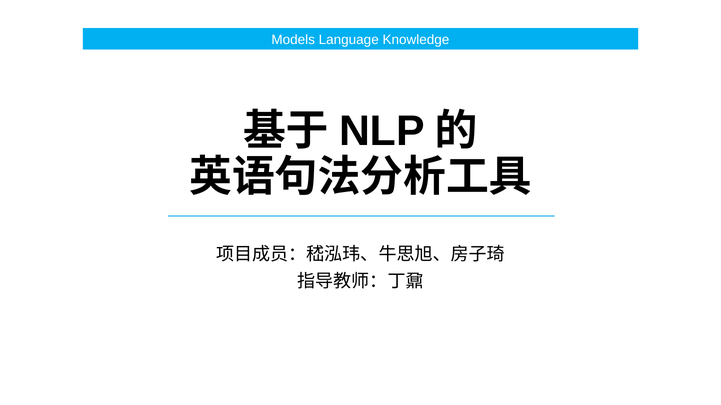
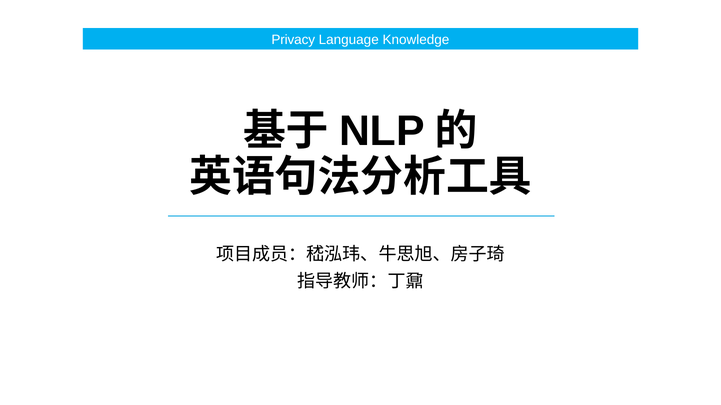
Models: Models -> Privacy (293, 40)
